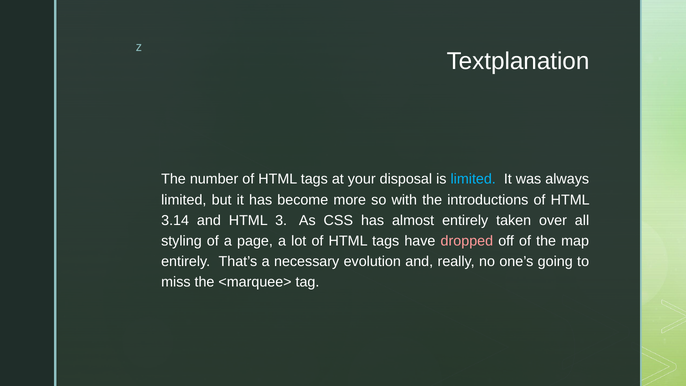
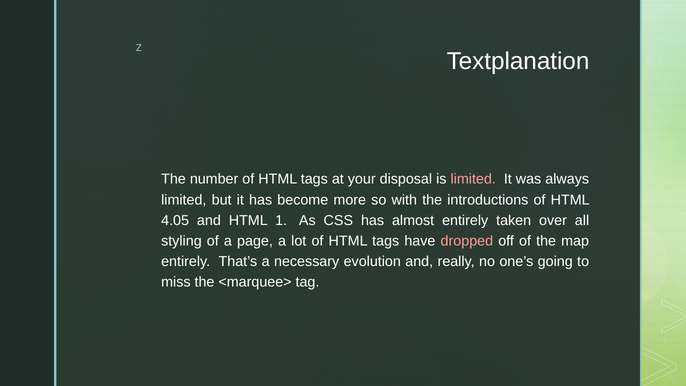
limited colour: light blue -> pink (473, 179)
3.14: 3.14 -> 4.05 (175, 220)
3: 3 -> 1 (281, 220)
